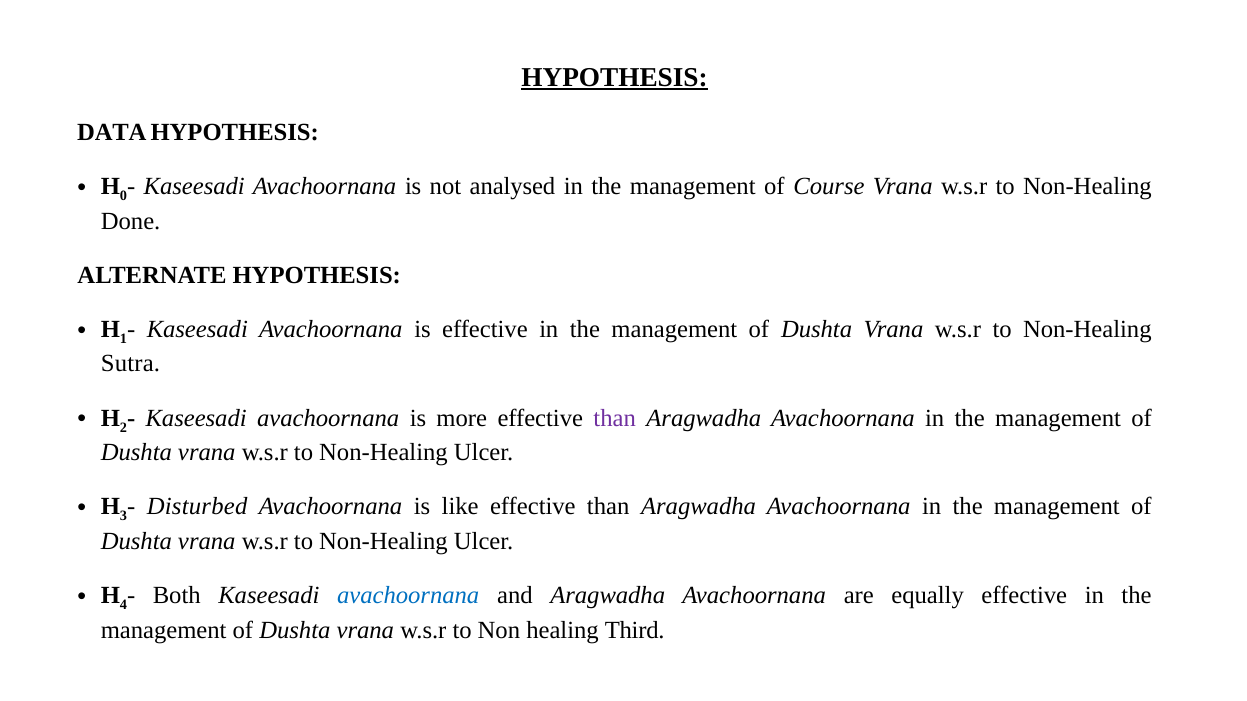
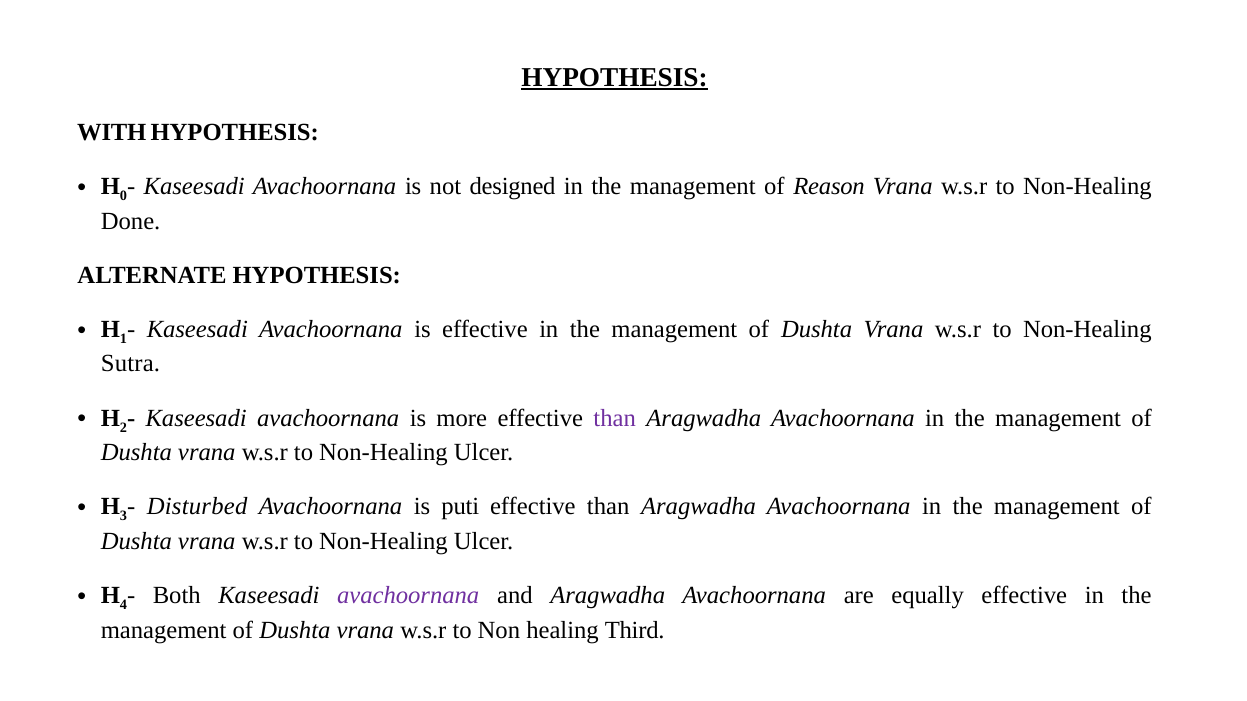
DATA: DATA -> WITH (112, 133)
analysed: analysed -> designed (513, 187)
Course: Course -> Reason (829, 187)
like: like -> puti (460, 507)
avachoornana colour: blue -> purple (408, 596)
